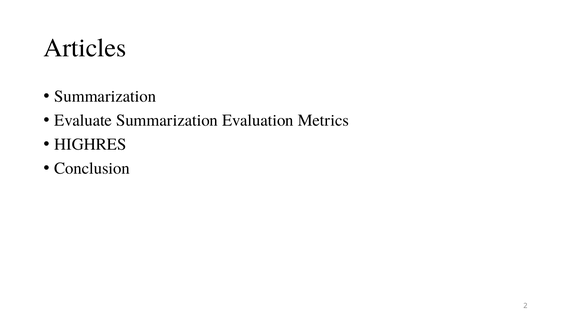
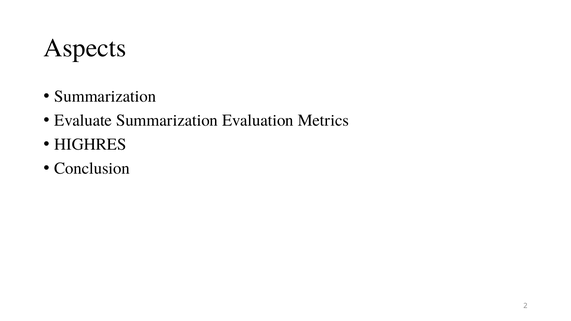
Articles: Articles -> Aspects (85, 48)
